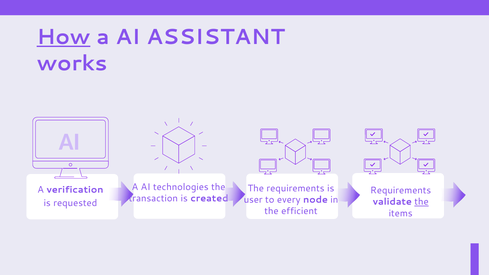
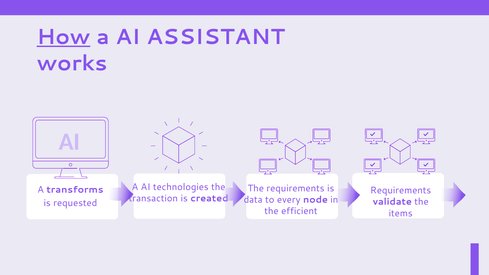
verification: verification -> transforms (75, 190)
user: user -> data (253, 200)
the underline: present -> none (422, 202)
